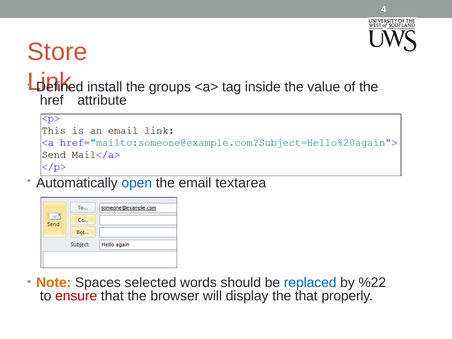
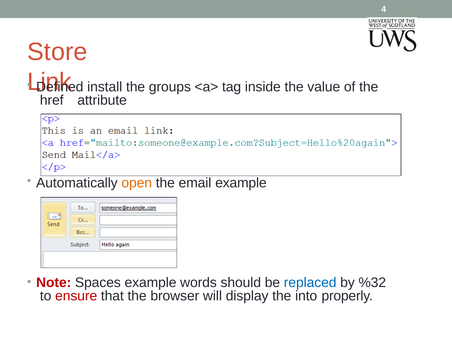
open colour: blue -> orange (137, 183)
email textarea: textarea -> example (241, 183)
Note colour: orange -> red (54, 283)
Spaces selected: selected -> example (151, 283)
%22: %22 -> %32 (372, 283)
the that: that -> into (306, 296)
